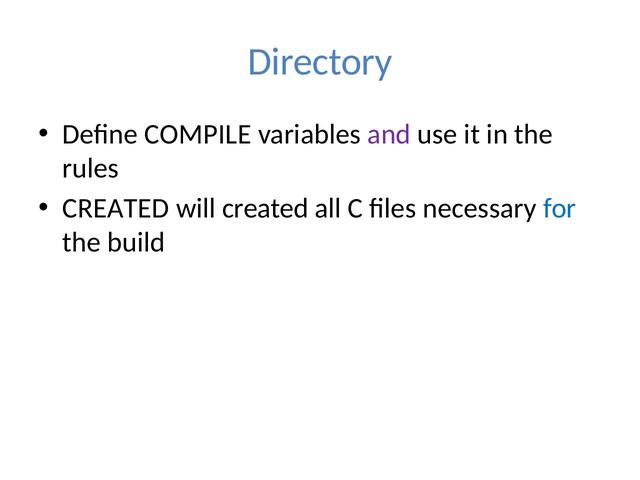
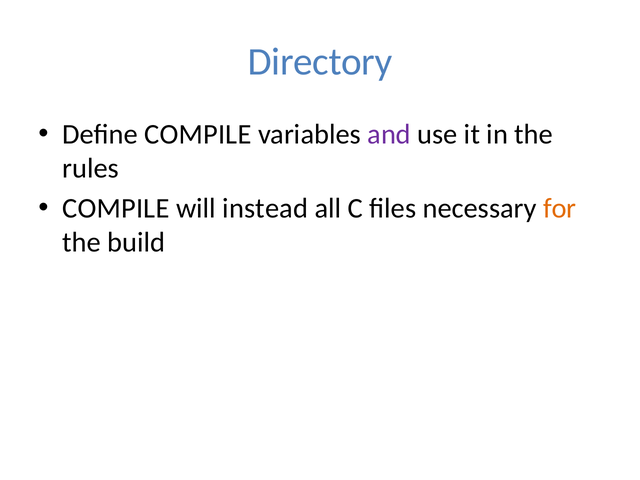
CREATED: CREATED -> COMPILE (116, 208)
will created: created -> instead (265, 208)
for colour: blue -> orange (560, 208)
